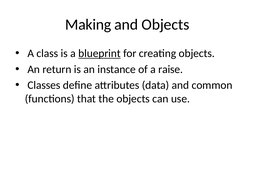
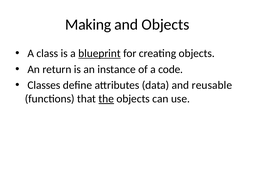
raise: raise -> code (171, 69)
common: common -> reusable (212, 85)
the underline: none -> present (106, 99)
